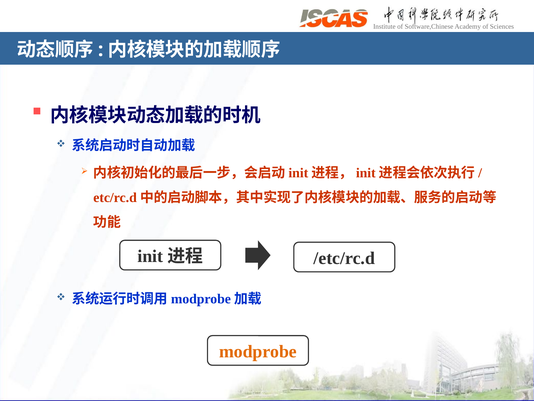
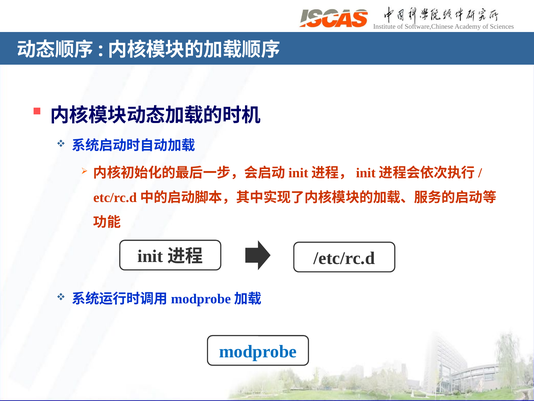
modprobe colour: orange -> blue (258, 351)
